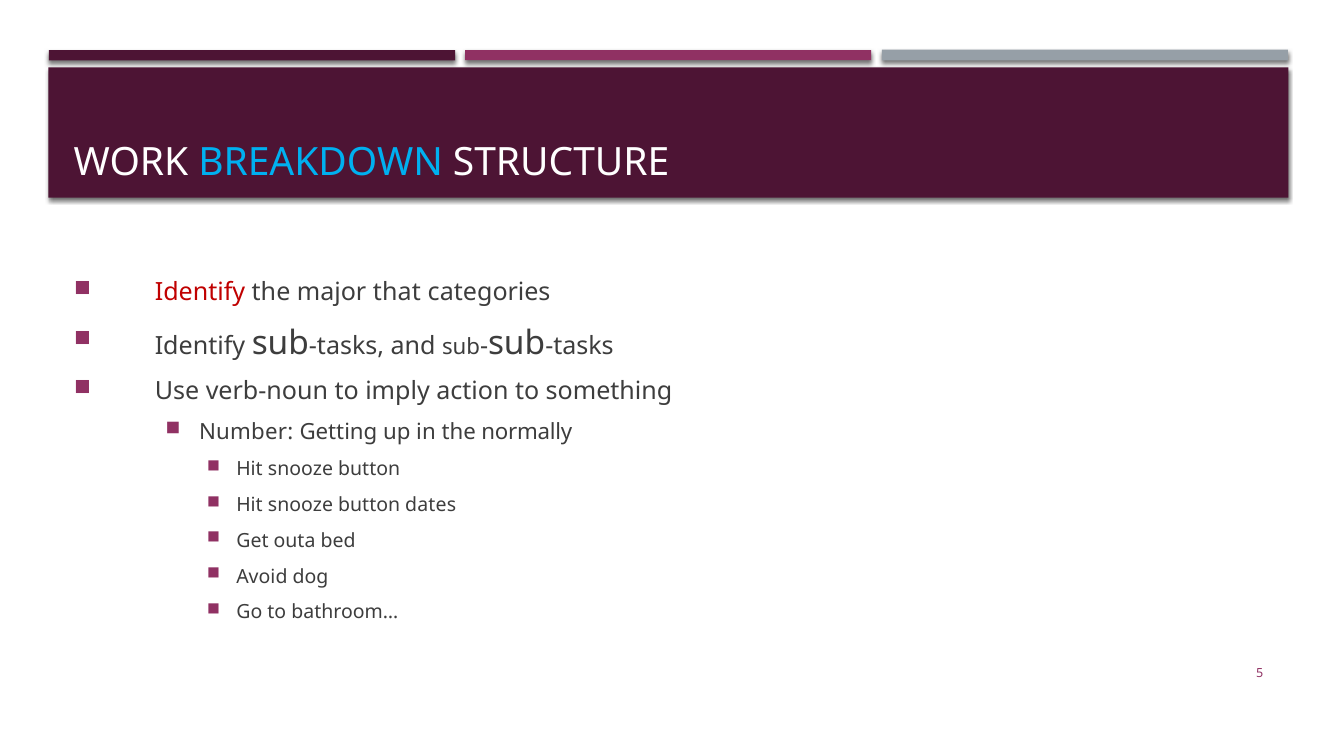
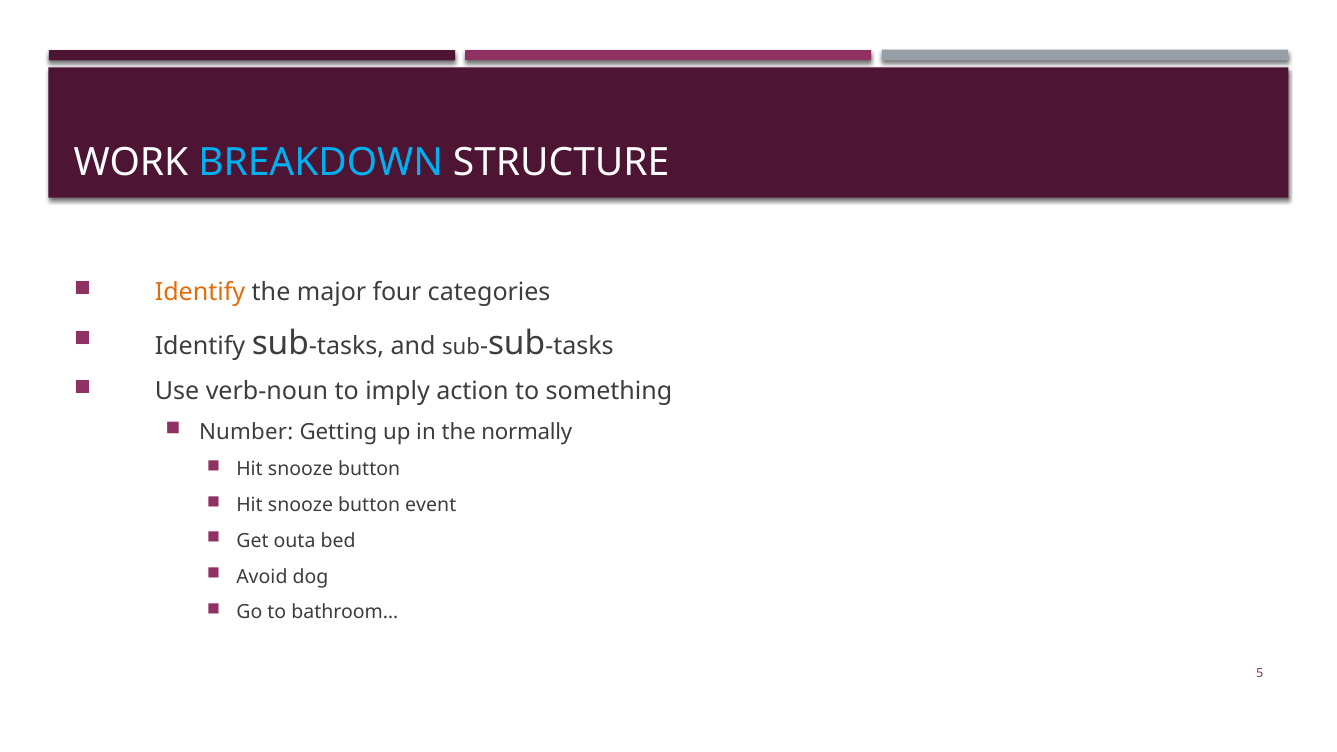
Identify colour: red -> orange (200, 293)
that: that -> four (397, 293)
dates: dates -> event (431, 505)
